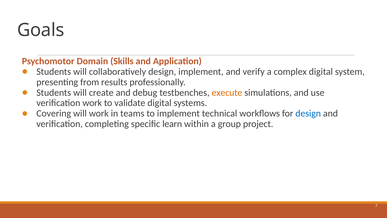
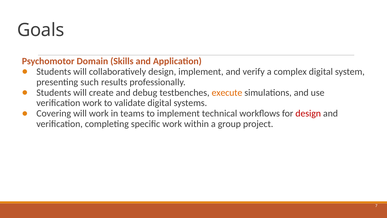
from: from -> such (90, 82)
design colour: blue -> red (308, 113)
specific learn: learn -> work (172, 124)
